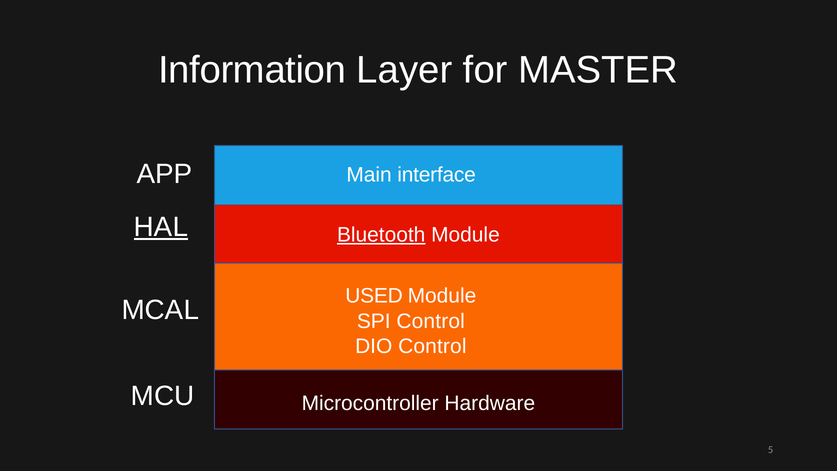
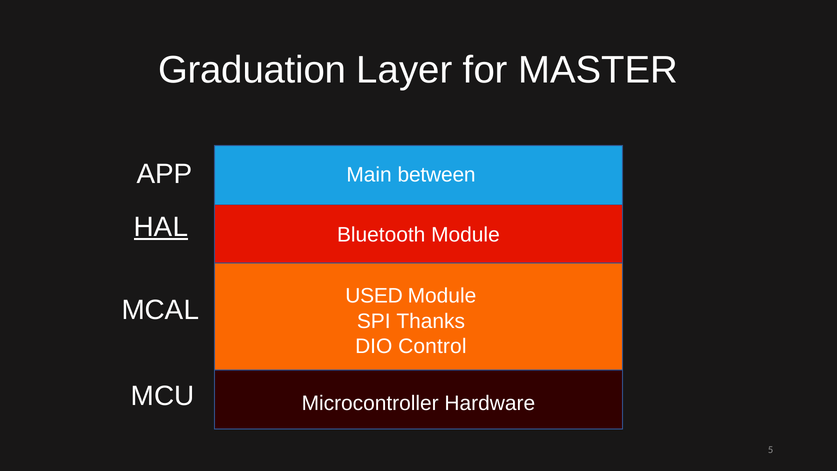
Information: Information -> Graduation (252, 70)
interface: interface -> between (437, 175)
Bluetooth underline: present -> none (381, 235)
SPI Control: Control -> Thanks (431, 321)
